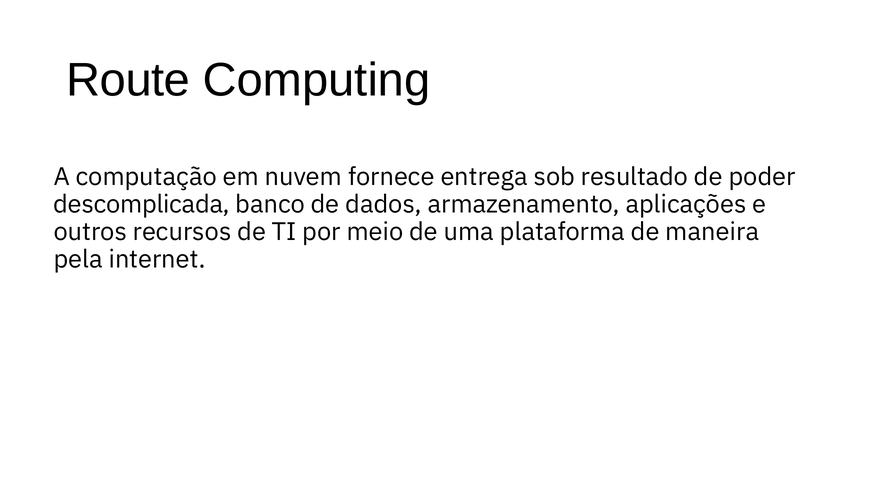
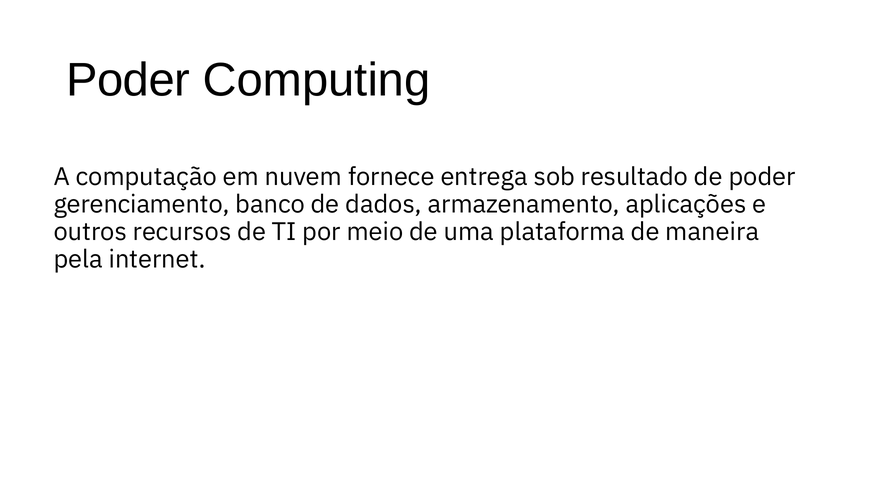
Route: Route -> Poder (128, 80)
descomplicada: descomplicada -> gerenciamento (142, 204)
